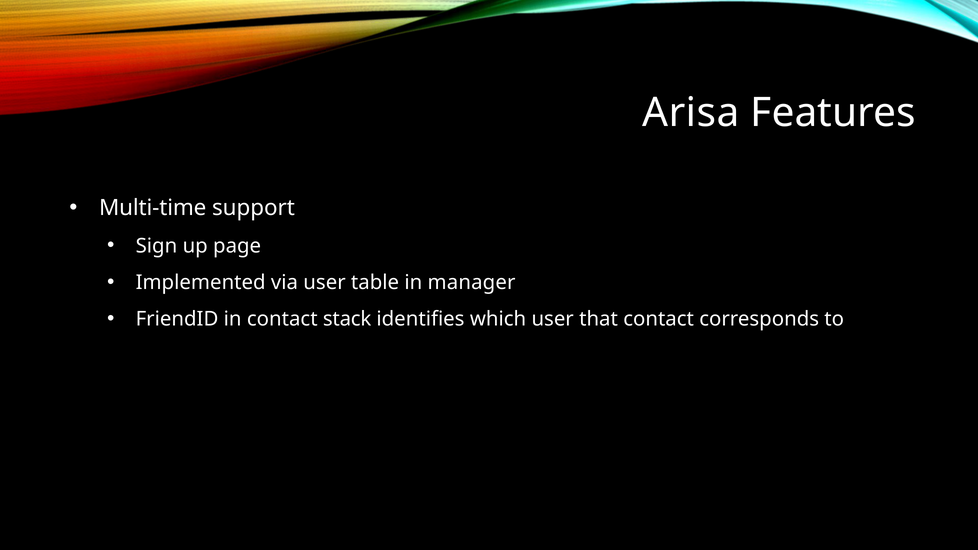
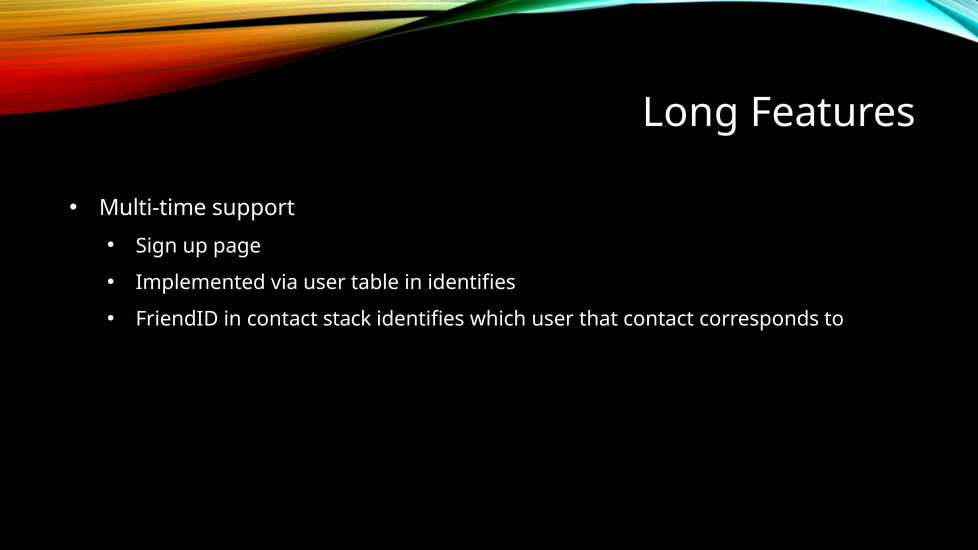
Arisa: Arisa -> Long (691, 113)
in manager: manager -> identifies (472, 283)
